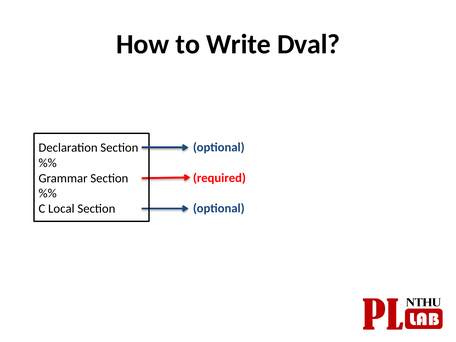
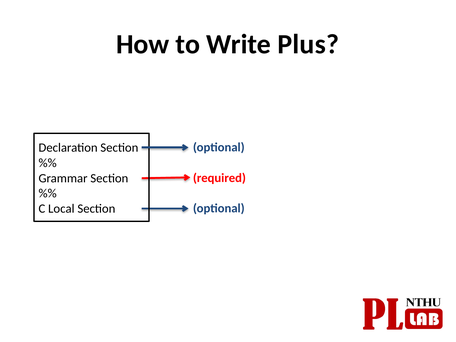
Dval: Dval -> Plus (308, 44)
